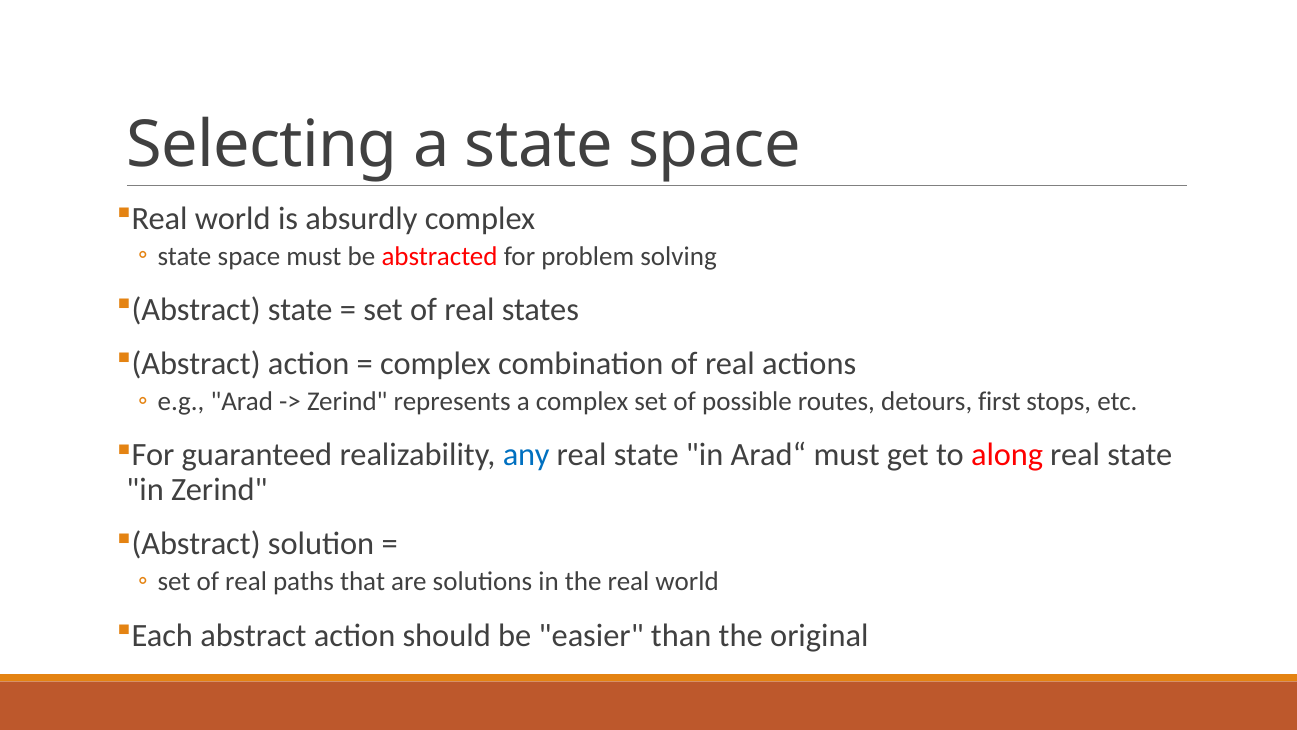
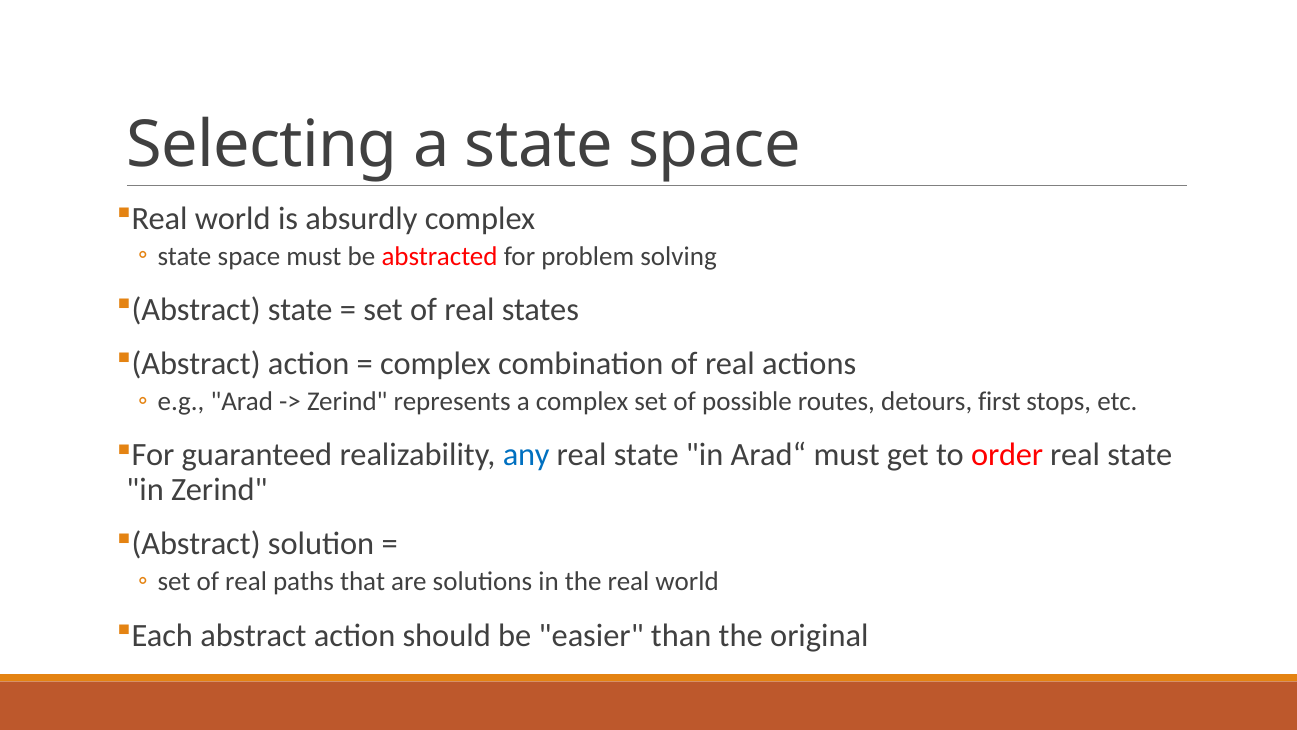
along: along -> order (1007, 455)
